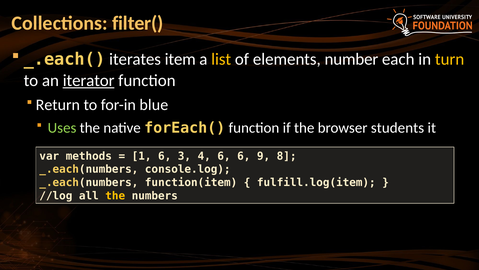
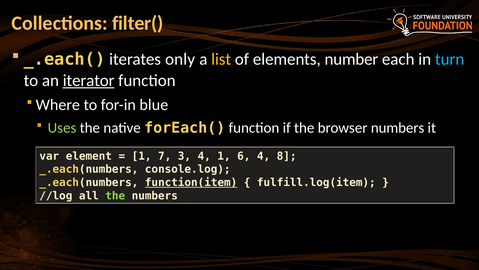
item: item -> only (180, 59)
turn colour: yellow -> light blue (450, 59)
Return: Return -> Where (58, 105)
browser students: students -> numbers (398, 128)
methods: methods -> element (89, 156)
1 6: 6 -> 7 (165, 156)
4 6: 6 -> 1 (224, 156)
6 9: 9 -> 4 (264, 156)
function(item underline: none -> present (191, 182)
the colour: yellow -> light green (115, 195)
